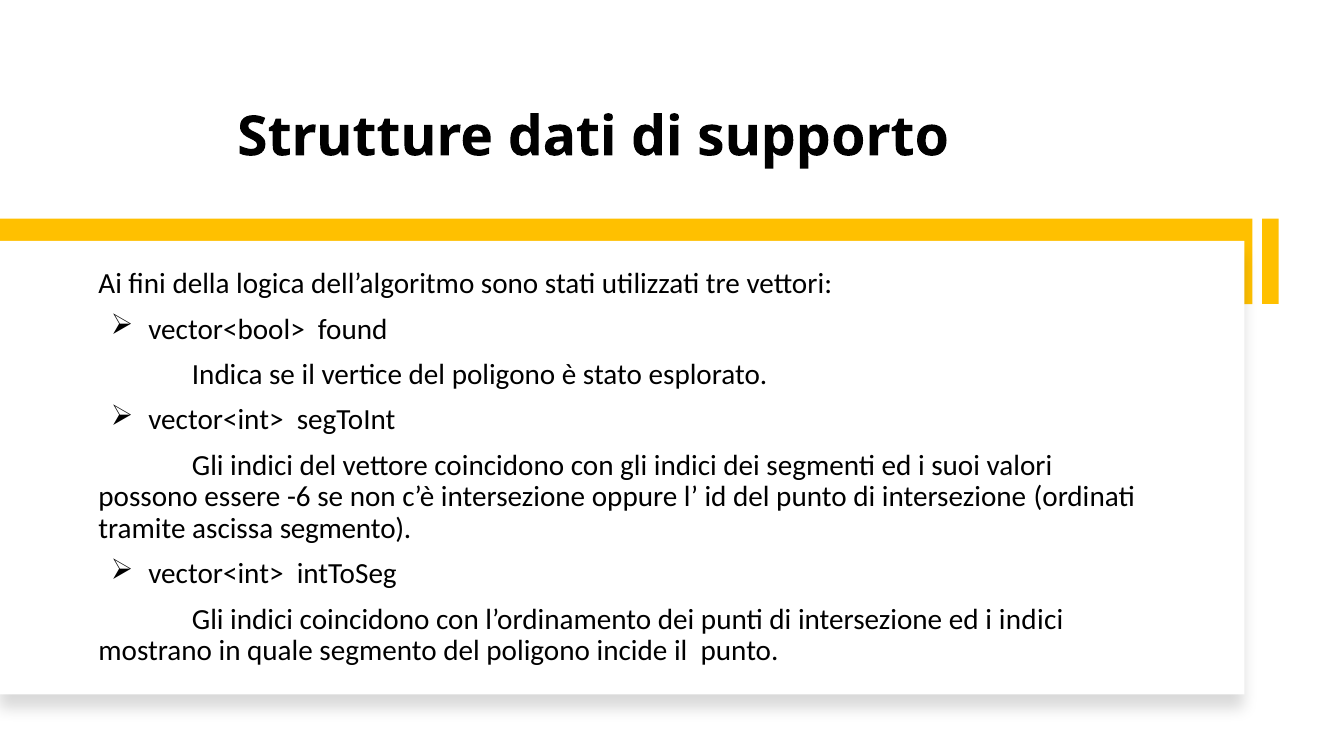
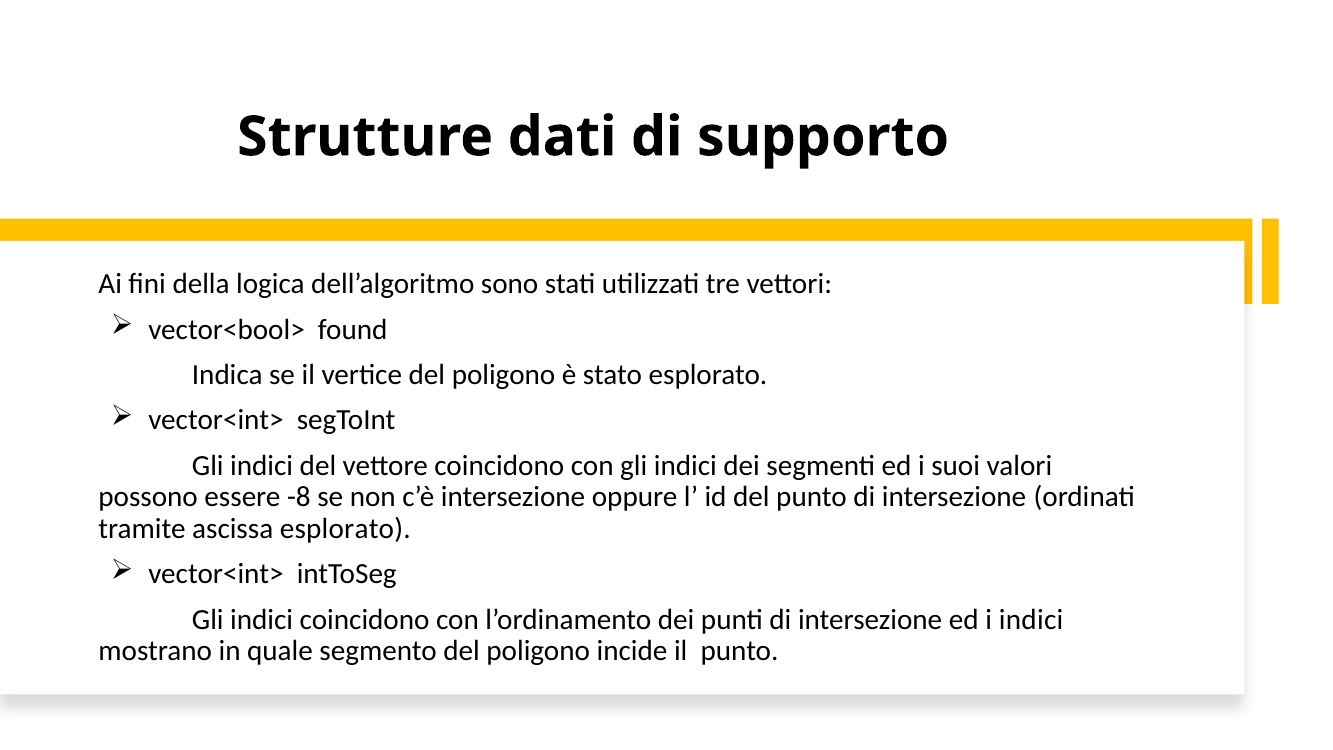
-6: -6 -> -8 (299, 497)
ascissa segmento: segmento -> esplorato (345, 529)
